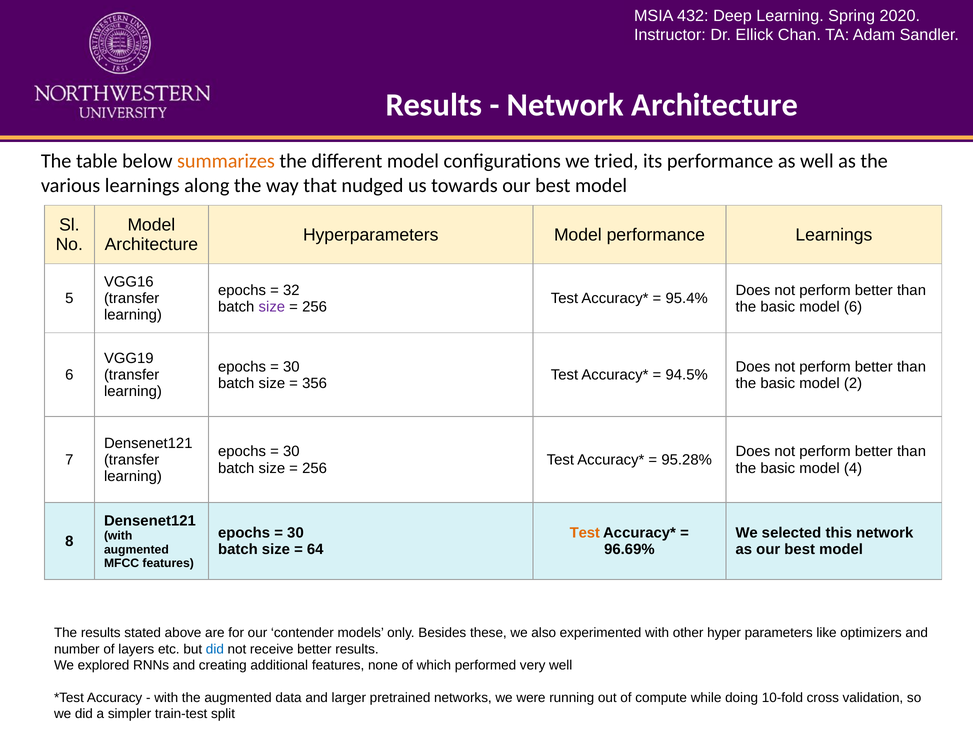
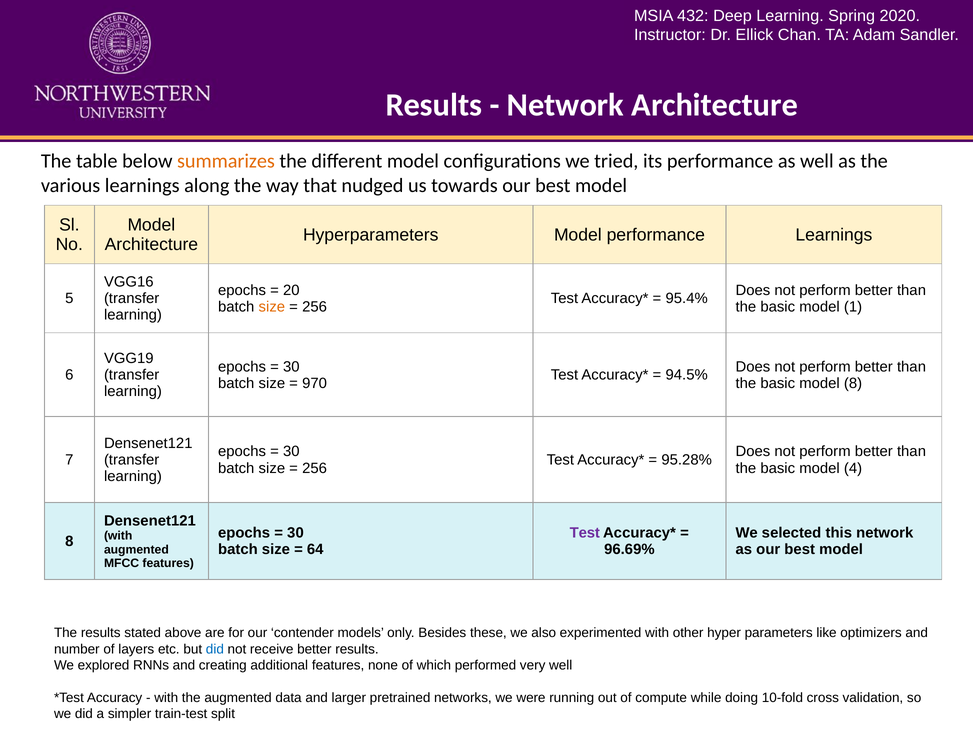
32: 32 -> 20 (291, 291)
size colour: purple -> orange (272, 307)
model 6: 6 -> 1 (853, 307)
356: 356 -> 970 (315, 384)
model 2: 2 -> 8 (853, 384)
Test colour: orange -> purple (585, 534)
